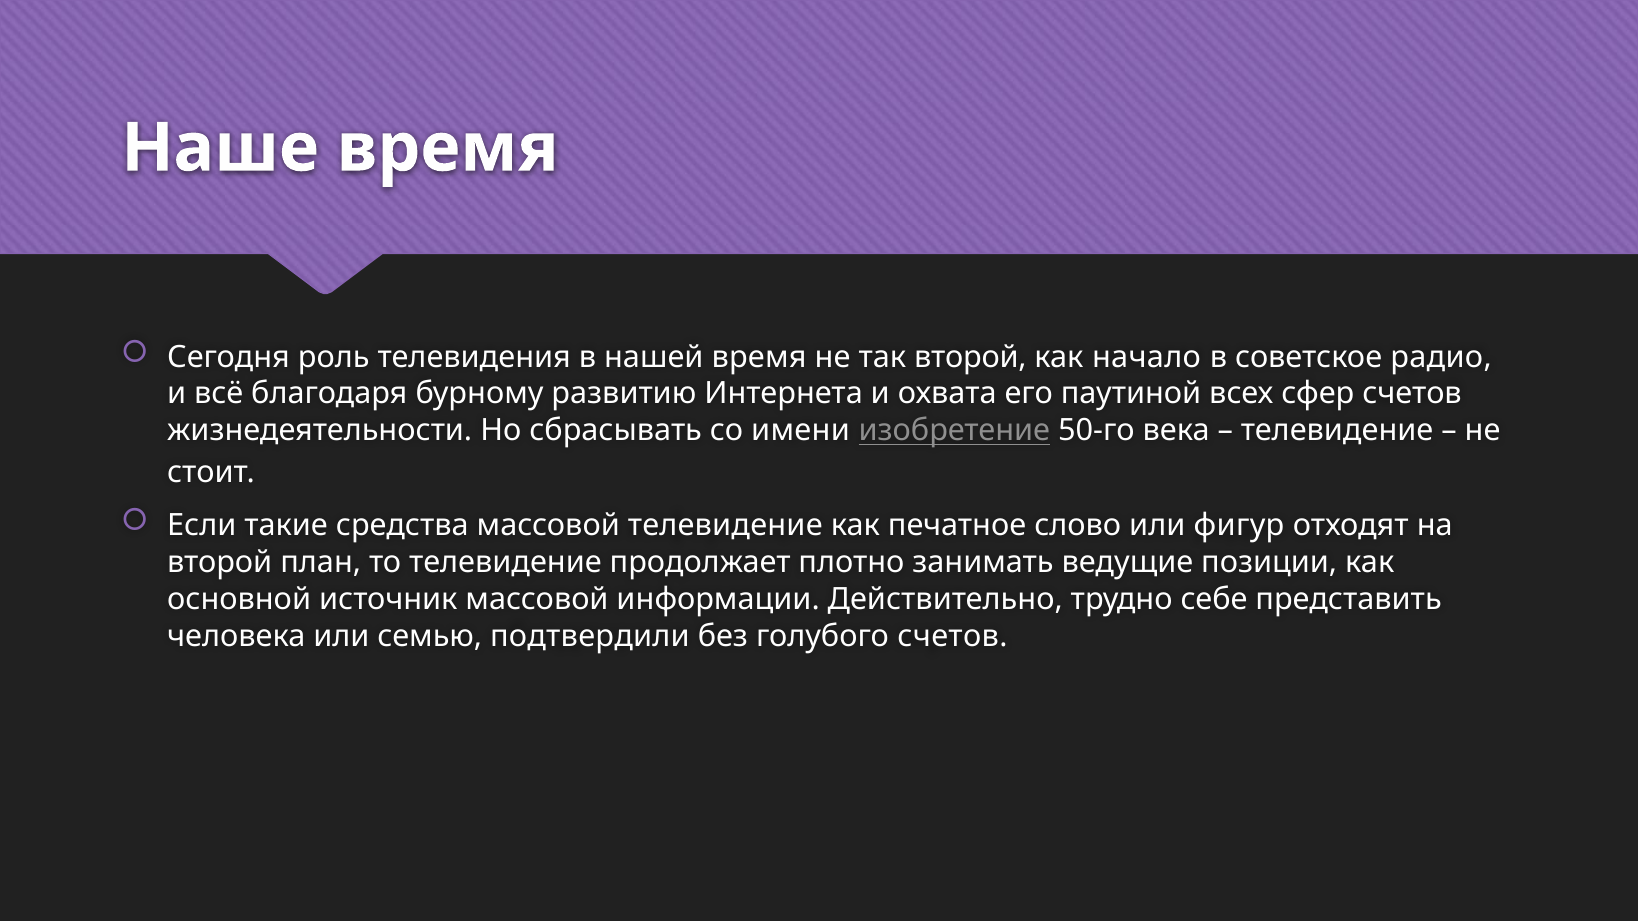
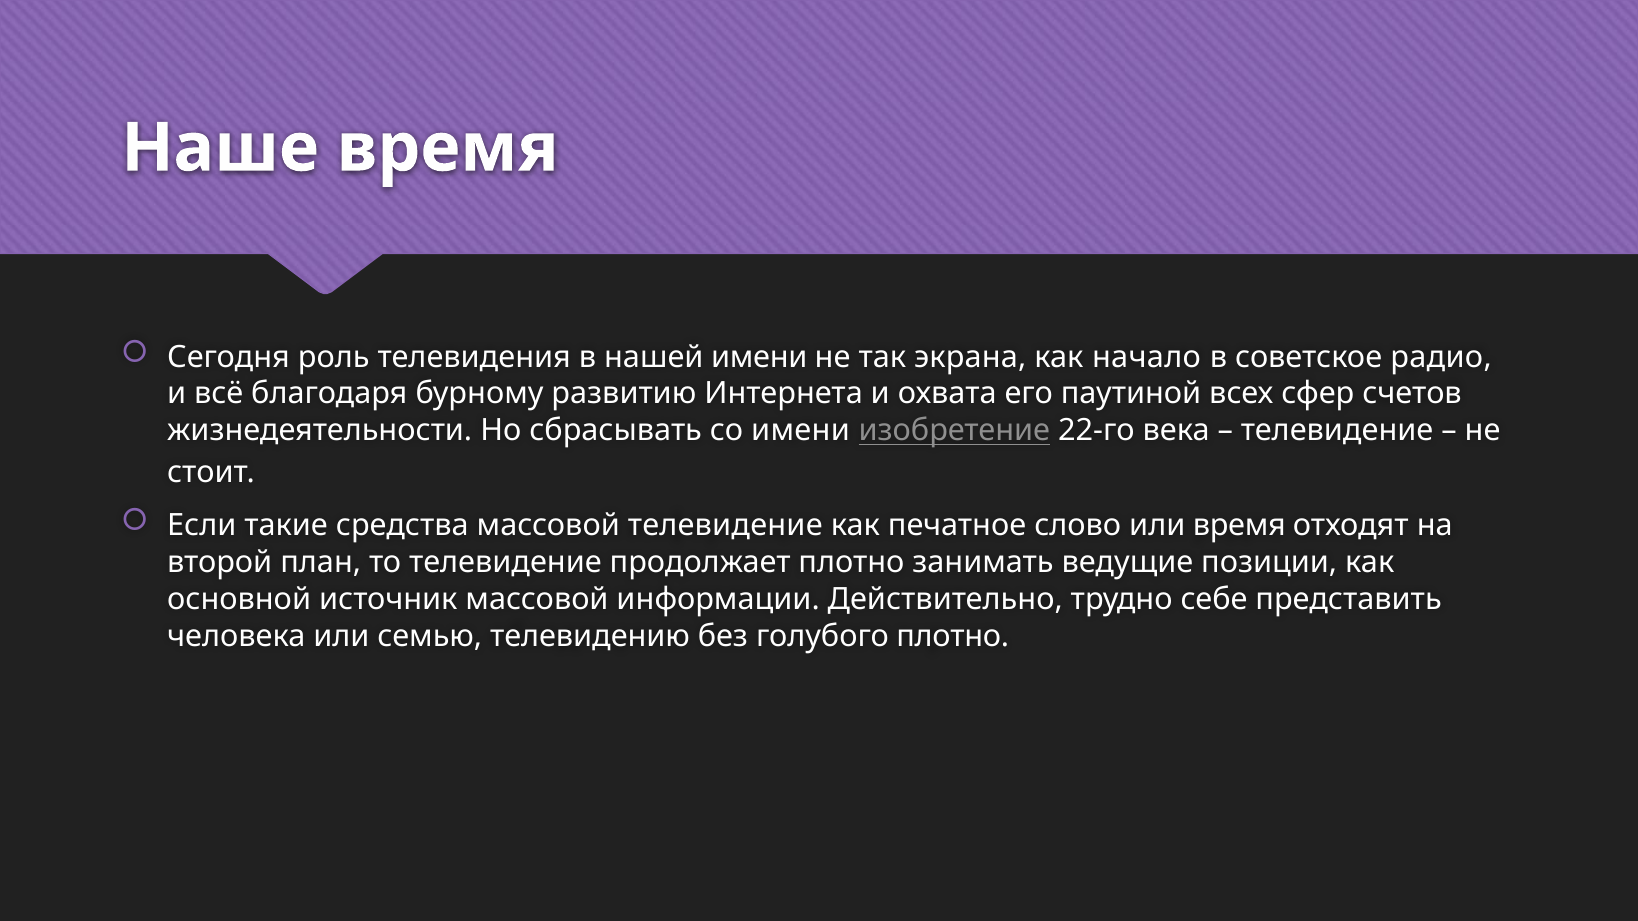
нашей время: время -> имени (759, 357)
так второй: второй -> экрана (970, 357)
50-го: 50-го -> 22-го (1096, 431)
или фигур: фигур -> время (1239, 526)
подтвердили: подтвердили -> телевидению (590, 636)
голубого счетов: счетов -> плотно (953, 636)
